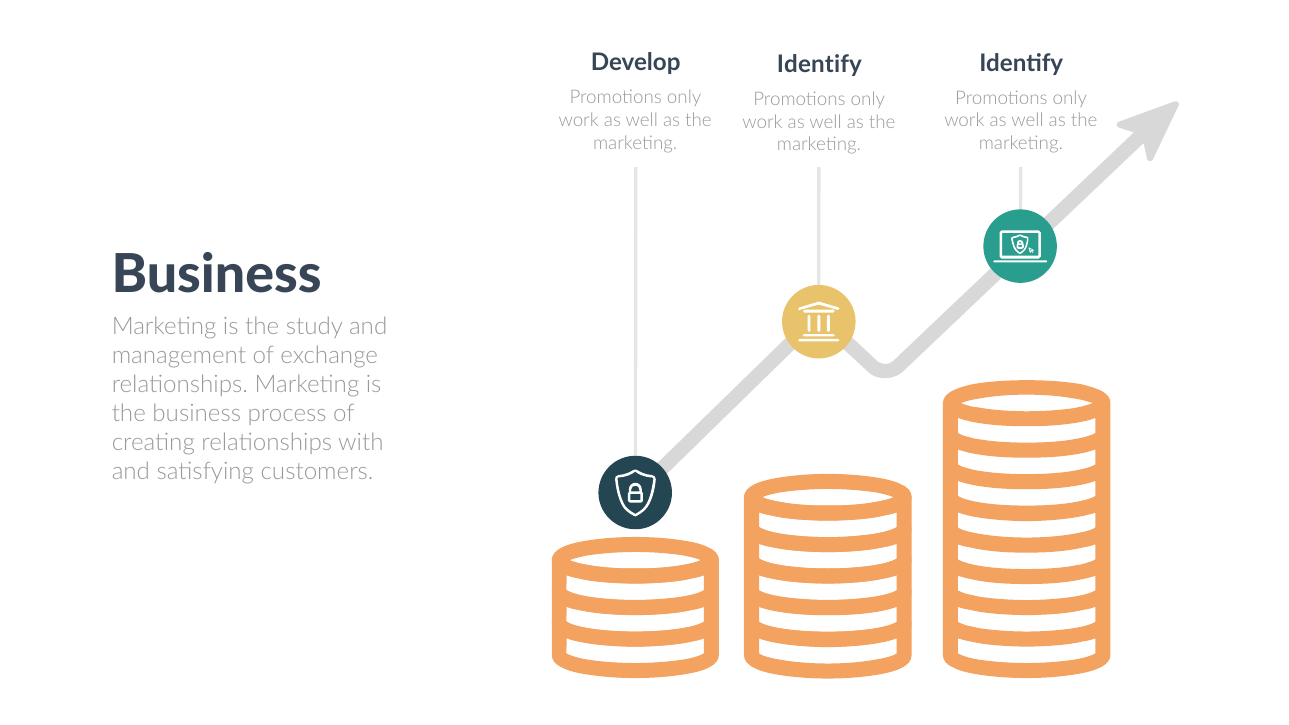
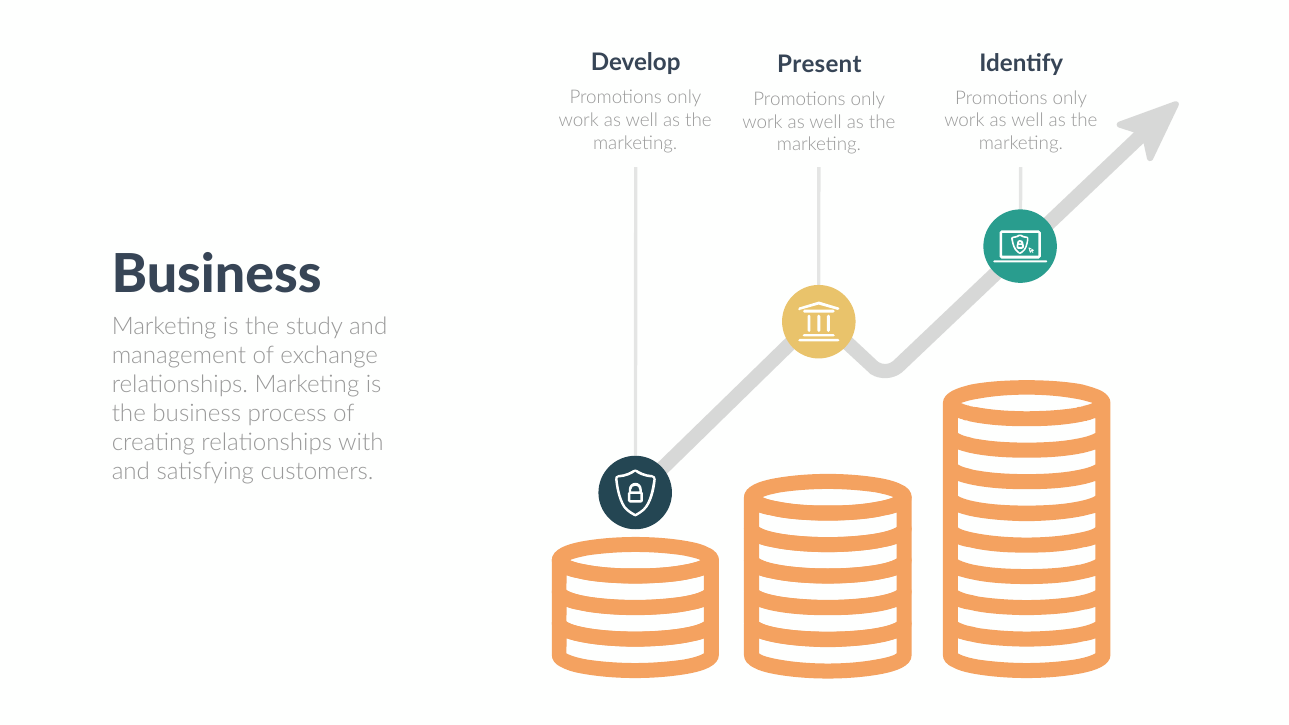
Identify: Identify -> Present (819, 65)
